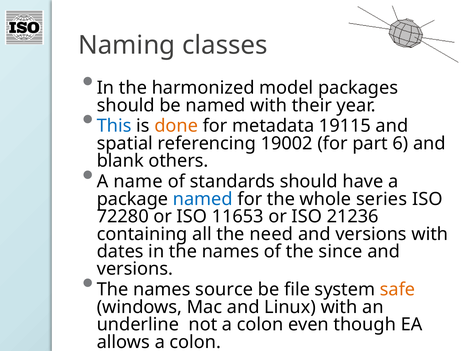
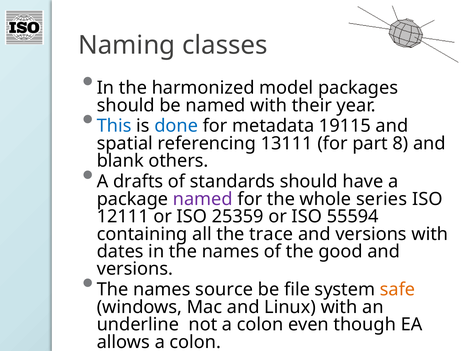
done colour: orange -> blue (176, 126)
19002: 19002 -> 13111 (287, 143)
6: 6 -> 8 (400, 143)
name: name -> drafts (138, 182)
named colour: blue -> purple (203, 199)
72280: 72280 -> 12111 (123, 217)
11653: 11653 -> 25359 (238, 217)
21236: 21236 -> 55594 (353, 217)
need: need -> trace (271, 234)
since: since -> good (341, 251)
